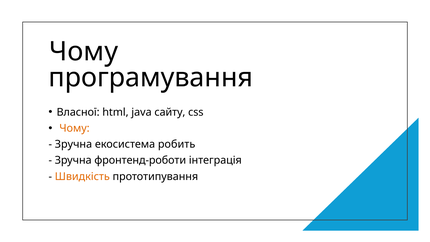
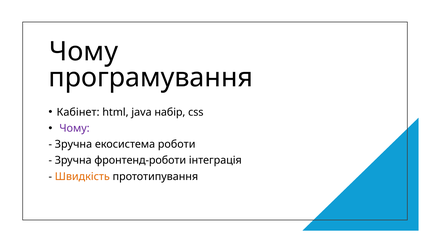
Власної: Власної -> Кабінет (78, 112)
сайту: сайту -> набір (170, 112)
Чому colour: orange -> purple (75, 128)
робить: робить -> роботи (177, 144)
